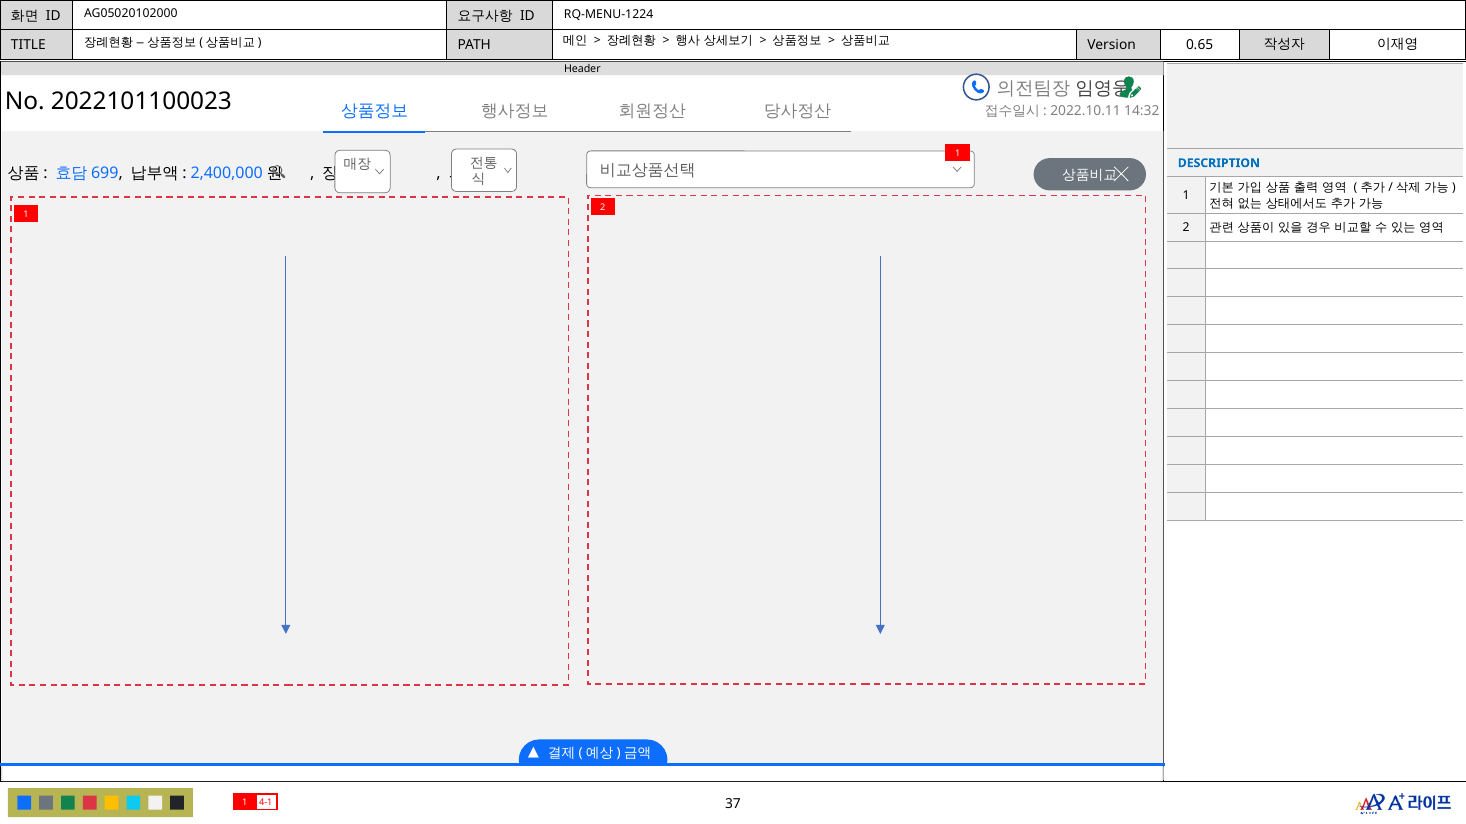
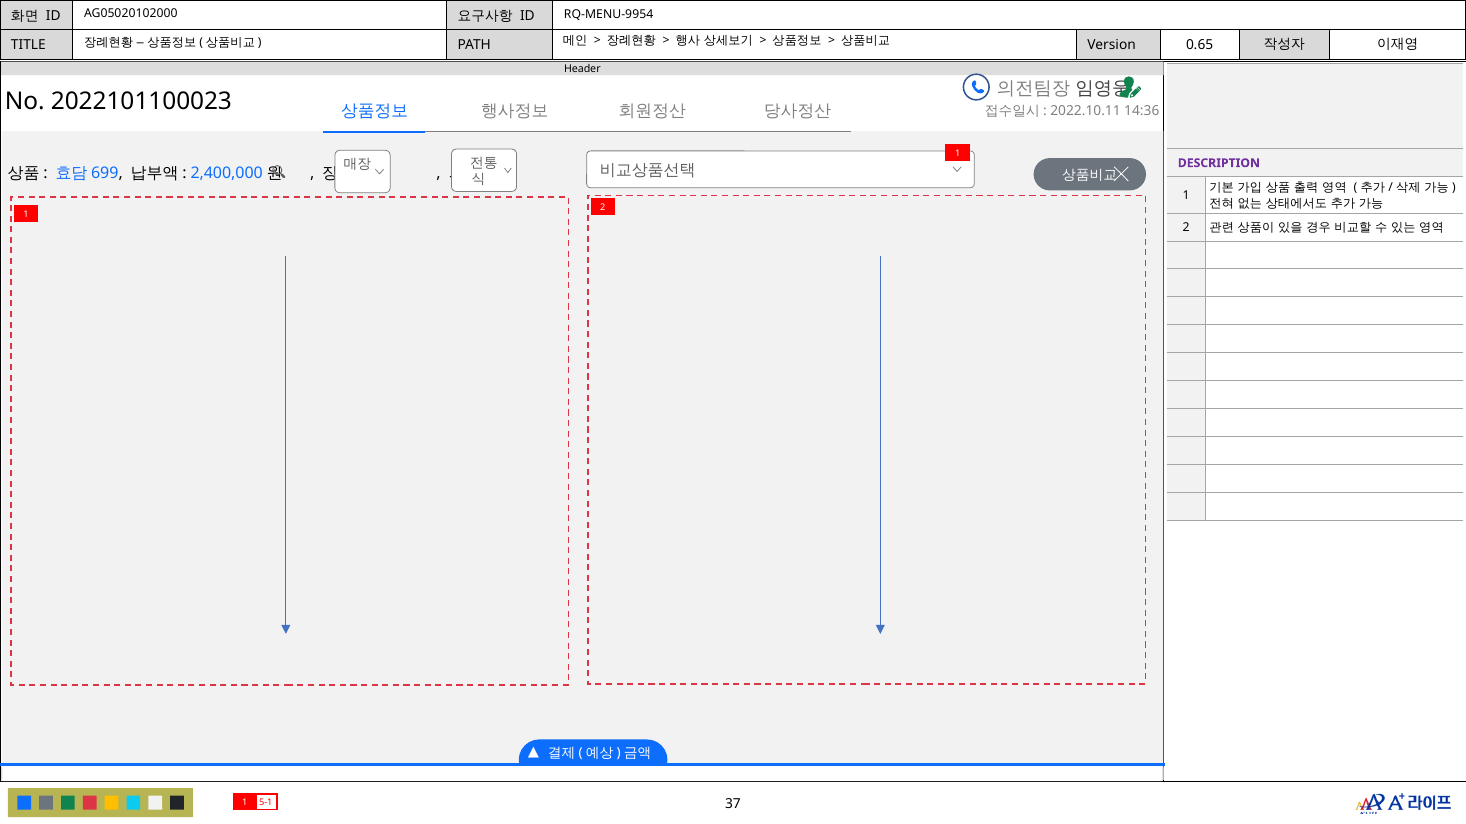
RQ-MENU-1224: RQ-MENU-1224 -> RQ-MENU-9954 (609, 15)
14:32: 14:32 -> 14:36 (1142, 111)
DESCRIPTION colour: blue -> purple (1219, 163)
4-1: 4-1 -> 5-1 (266, 803)
